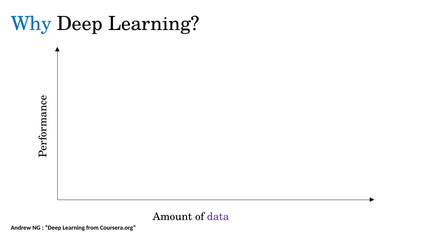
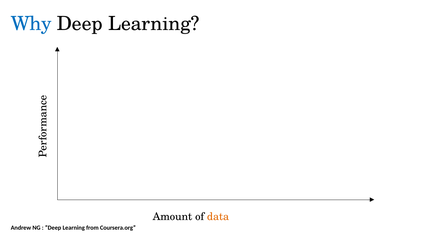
data colour: purple -> orange (218, 217)
